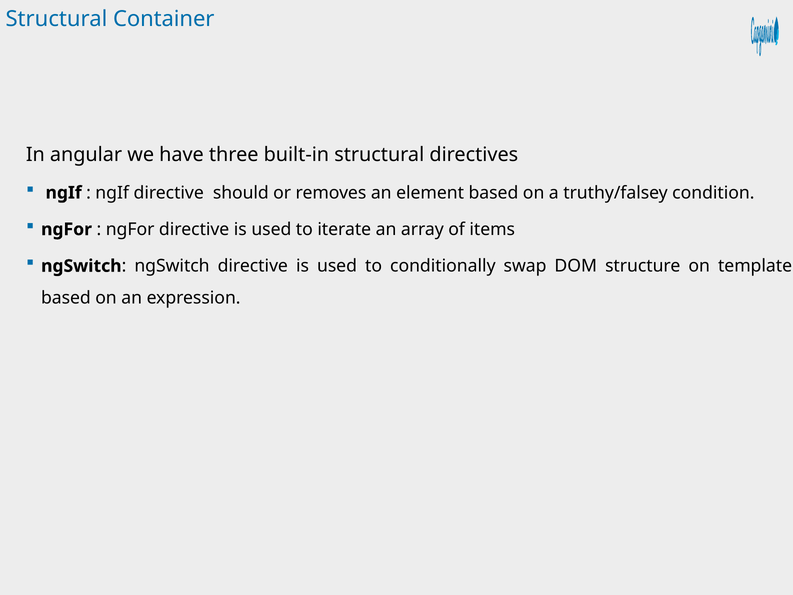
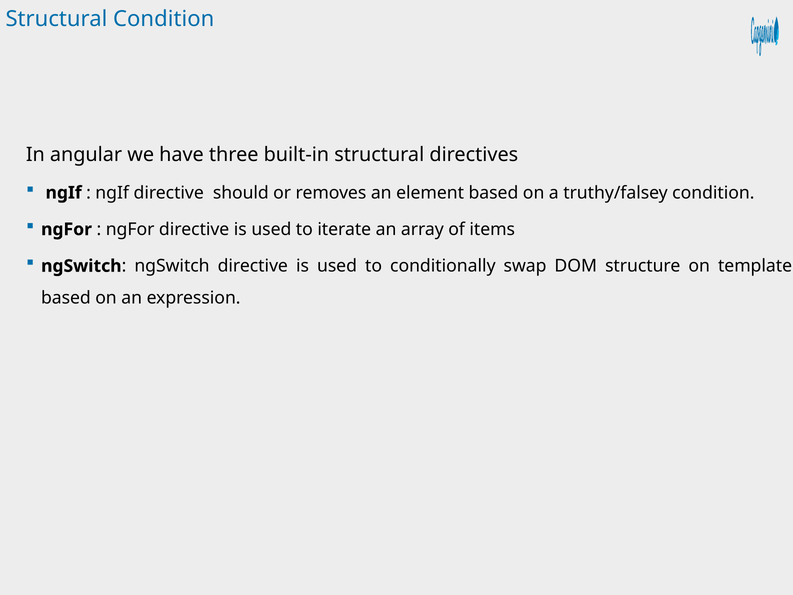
Structural Container: Container -> Condition (164, 19)
